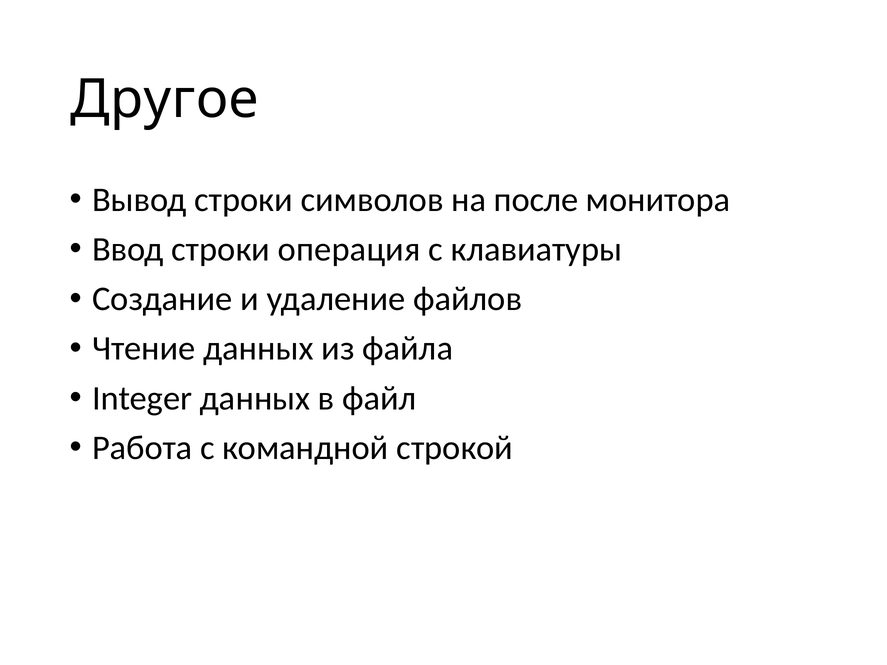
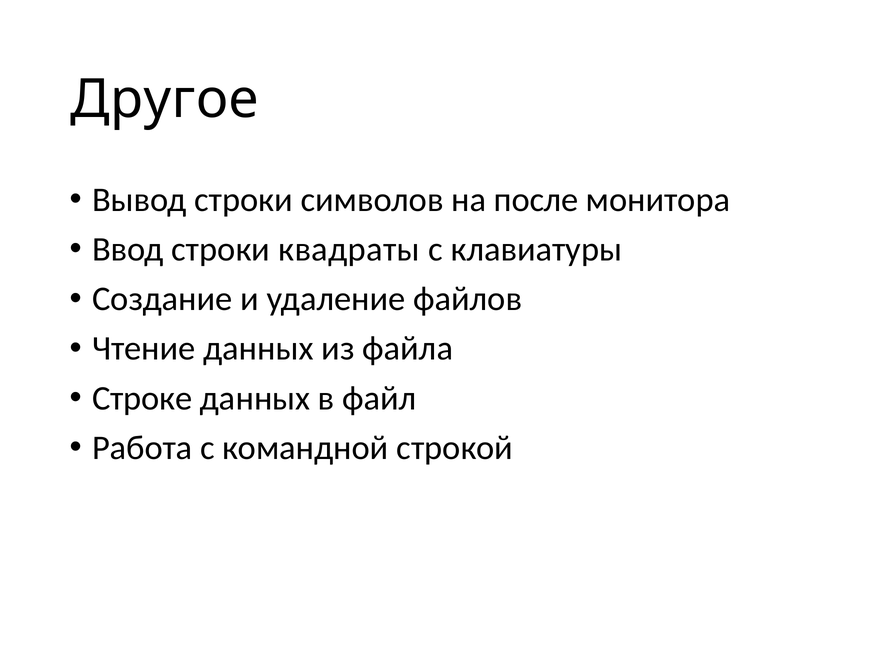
операция: операция -> квадраты (349, 250)
Integer: Integer -> Строке (142, 398)
